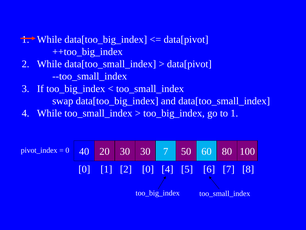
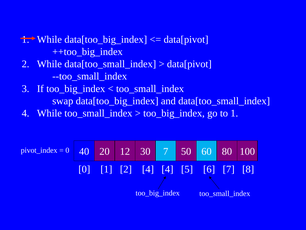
20 30: 30 -> 12 (125, 151)
2 0: 0 -> 4 (148, 169)
